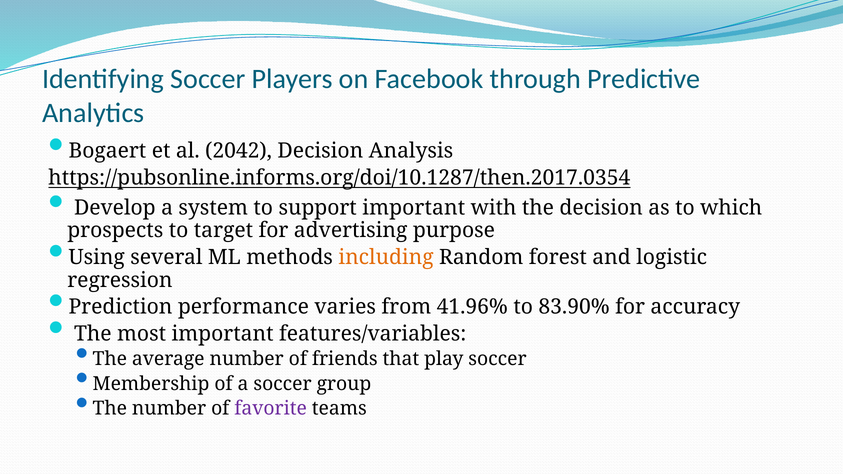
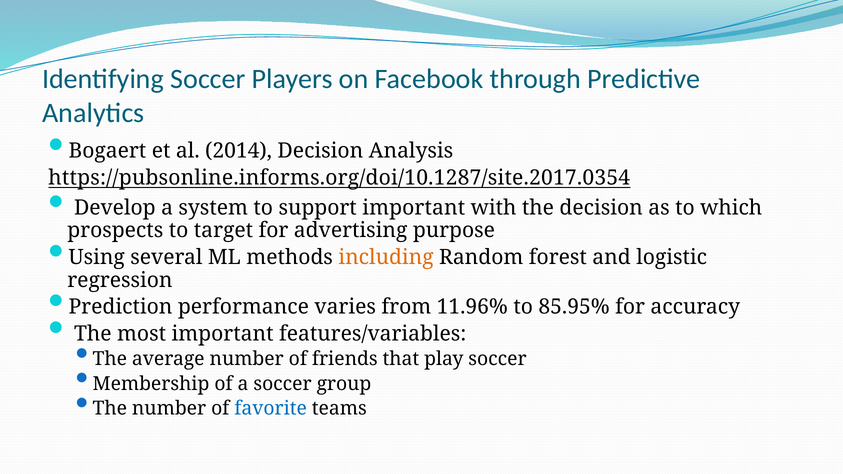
2042: 2042 -> 2014 (239, 151)
https://pubsonline.informs.org/doi/10.1287/then.2017.0354: https://pubsonline.informs.org/doi/10.1287/then.2017.0354 -> https://pubsonline.informs.org/doi/10.1287/site.2017.0354 (339, 178)
41.96%: 41.96% -> 11.96% (472, 307)
83.90%: 83.90% -> 85.95% (574, 307)
favorite colour: purple -> blue (271, 408)
